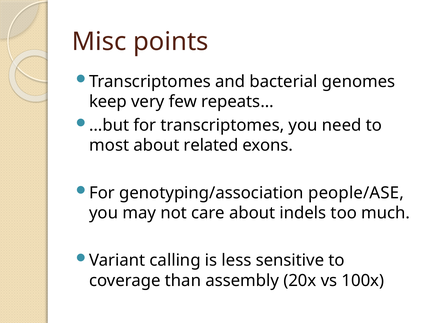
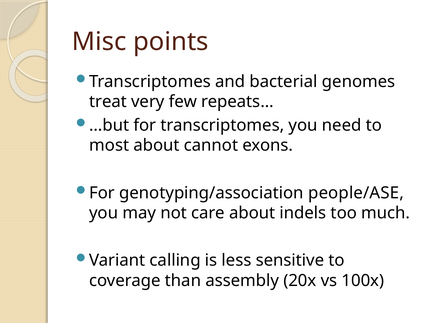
keep: keep -> treat (108, 102)
related: related -> cannot (211, 146)
